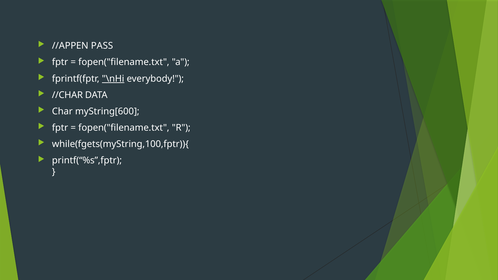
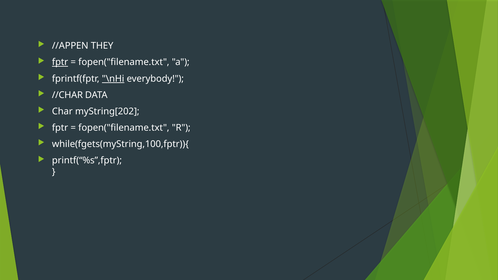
PASS: PASS -> THEY (102, 46)
fptr underline: none -> present (60, 62)
myString[600: myString[600 -> myString[202 (107, 111)
